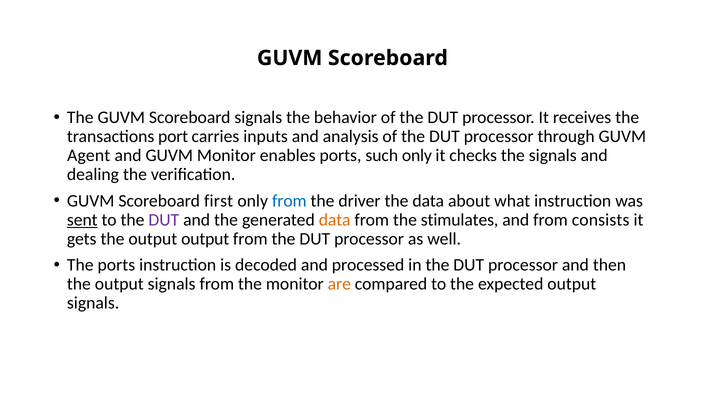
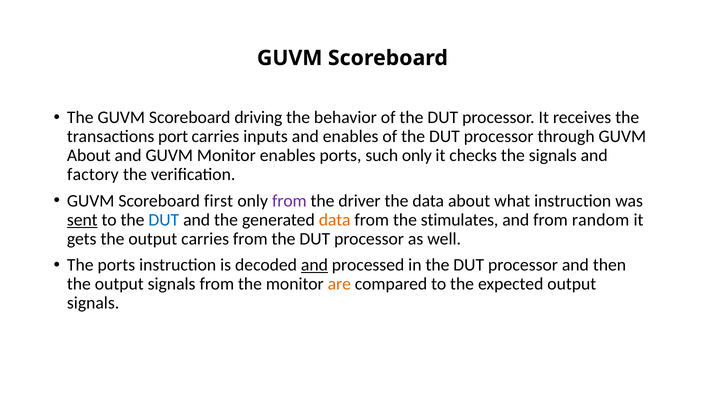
Scoreboard signals: signals -> driving (258, 118)
and analysis: analysis -> enables (351, 137)
Agent: Agent -> About (89, 156)
dealing: dealing -> factory (93, 175)
from colour: blue -> purple (289, 201)
DUT colour: purple -> blue (164, 220)
consists: consists -> random (601, 220)
output output: output -> carries (205, 239)
and underline: none -> present (314, 266)
